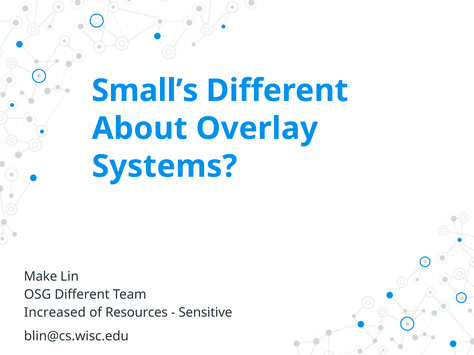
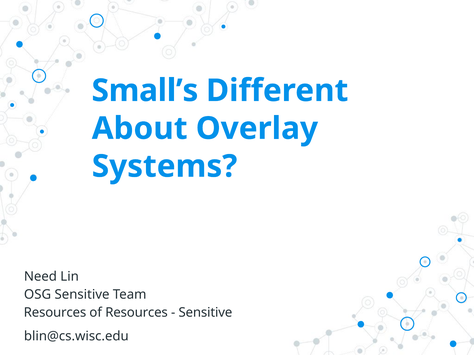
Make: Make -> Need (40, 277)
OSG Different: Different -> Sensitive (82, 295)
Increased: Increased -> Resources (55, 313)
